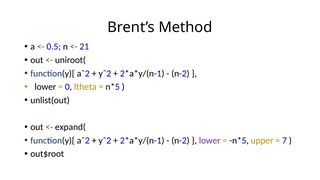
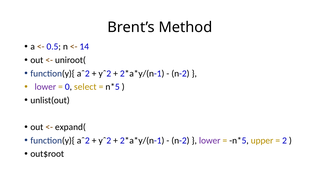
21: 21 -> 14 (84, 47)
lower colour: black -> purple (45, 87)
ltheta: ltheta -> select (85, 87)
7: 7 -> 2 (285, 140)
